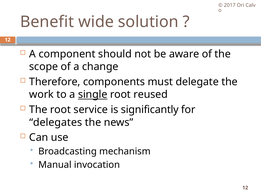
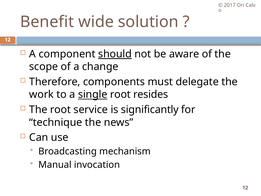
should underline: none -> present (115, 54)
reused: reused -> resides (151, 94)
delegates: delegates -> technique (56, 122)
